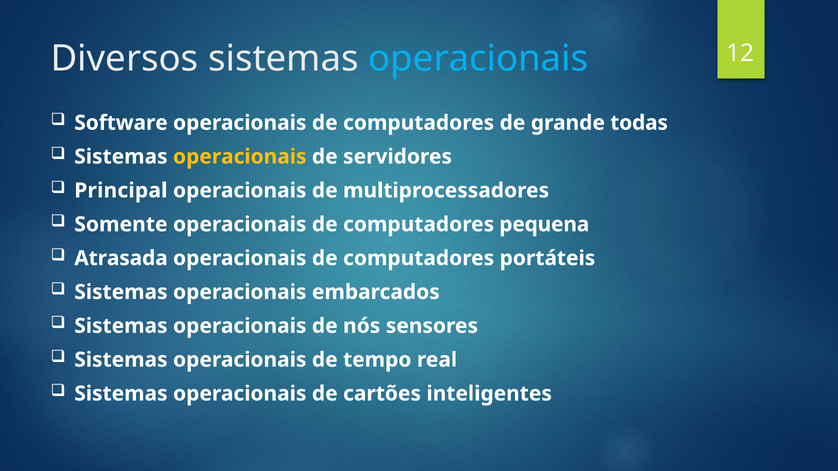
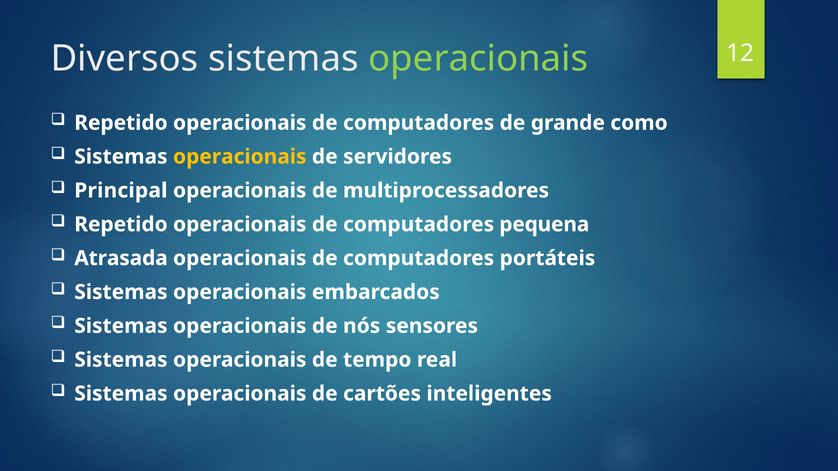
operacionais colour: light blue -> light green (478, 59)
Software: Software -> Repetido (121, 123)
todas: todas -> como (639, 123)
Somente: Somente -> Repetido (121, 225)
